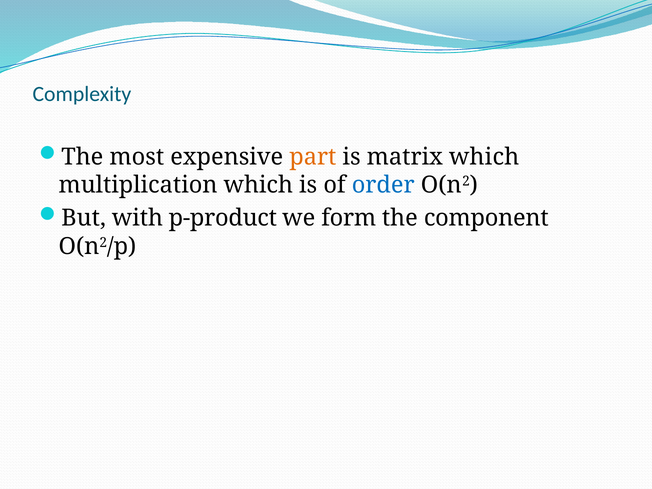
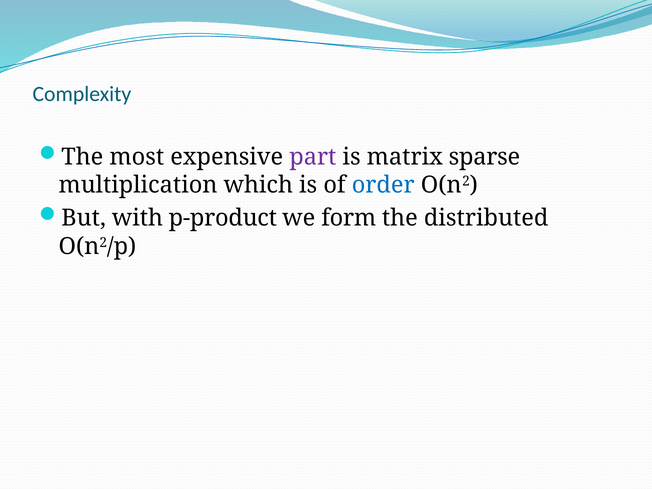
part colour: orange -> purple (313, 157)
matrix which: which -> sparse (484, 157)
component: component -> distributed (486, 218)
